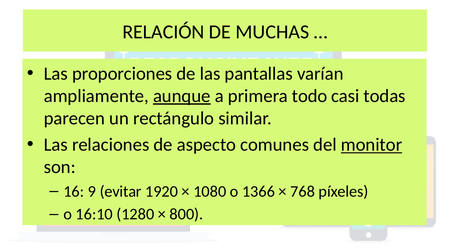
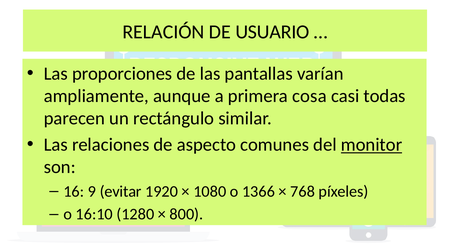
MUCHAS: MUCHAS -> USUARIO (272, 32)
aunque underline: present -> none (182, 96)
todo: todo -> cosa (309, 96)
